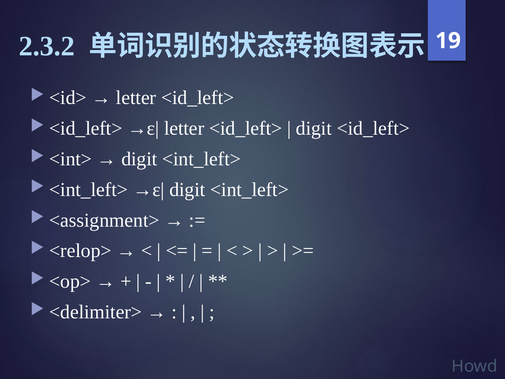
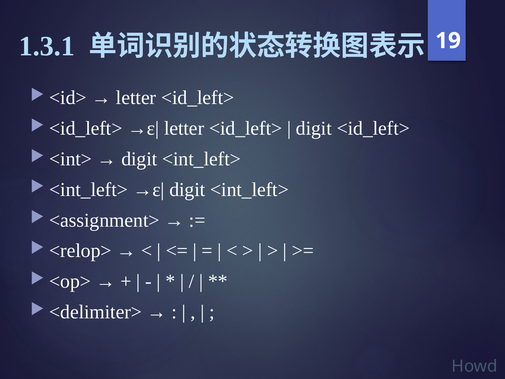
2.3.2: 2.3.2 -> 1.3.1 (47, 46)
